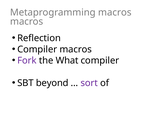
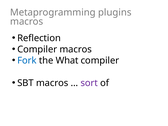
Metaprogramming macros: macros -> plugins (115, 12)
Fork colour: purple -> blue (27, 61)
SBT beyond: beyond -> macros (52, 83)
